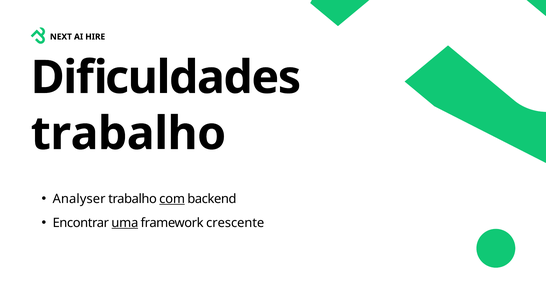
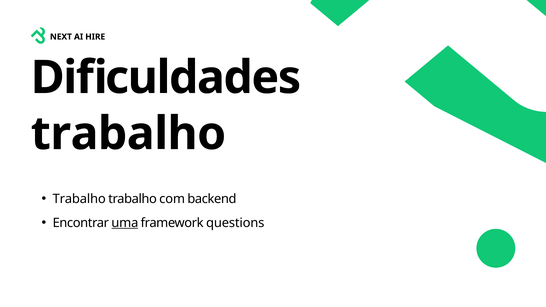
Analyser: Analyser -> Trabalho (79, 199)
com underline: present -> none (172, 199)
crescente: crescente -> questions (235, 223)
